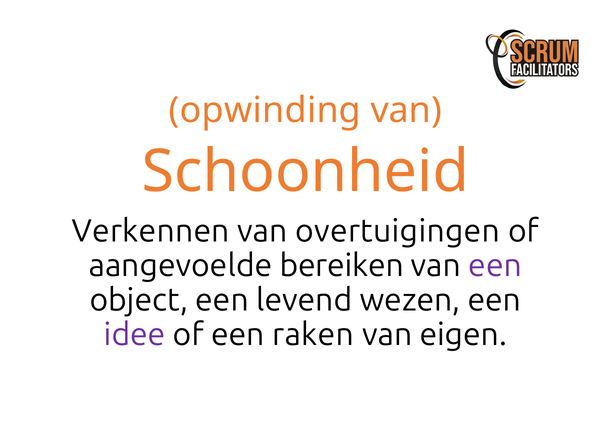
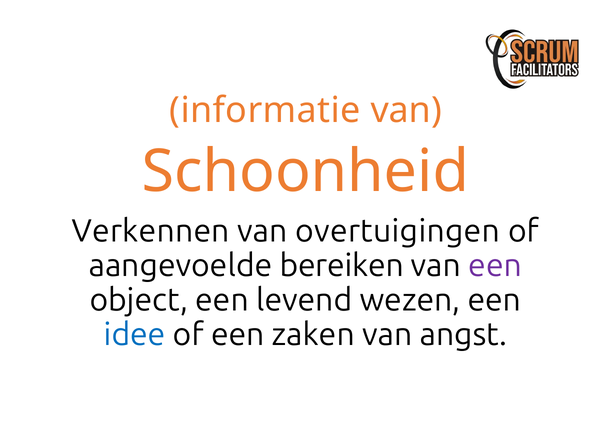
opwinding: opwinding -> informatie (265, 110)
idee colour: purple -> blue (135, 335)
raken: raken -> zaken (313, 335)
eigen: eigen -> angst (463, 335)
